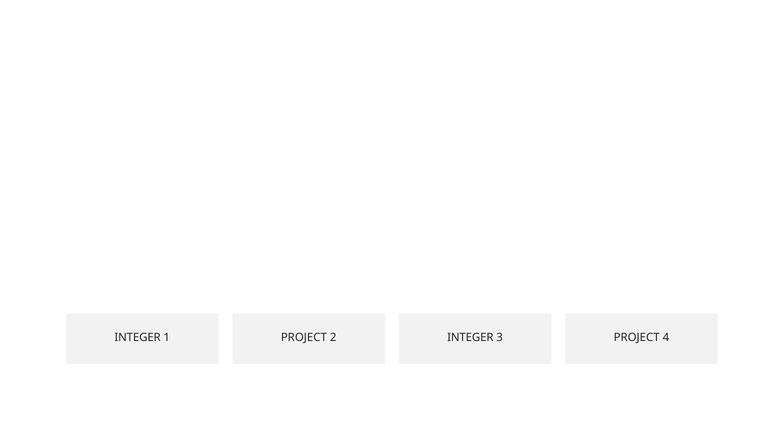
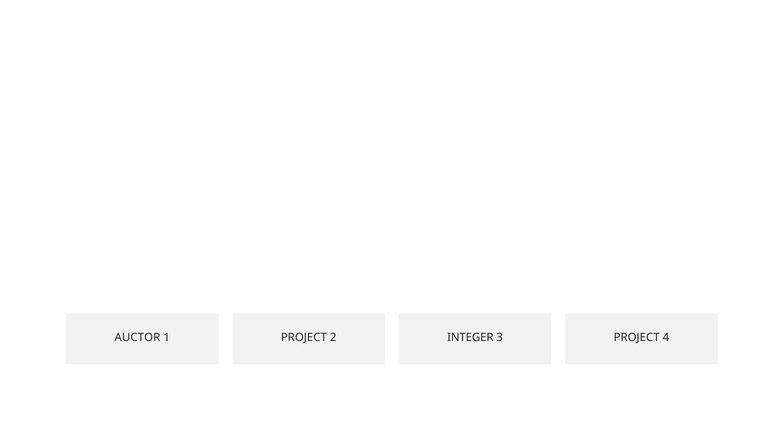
INTEGER: INTEGER -> AUCTOR (137, 338)
